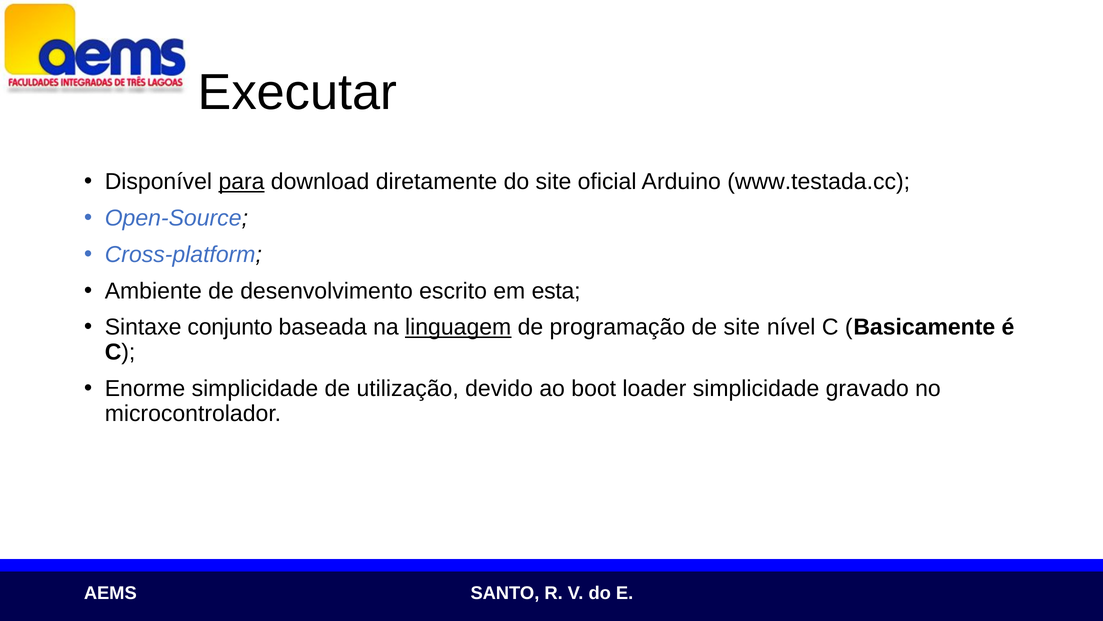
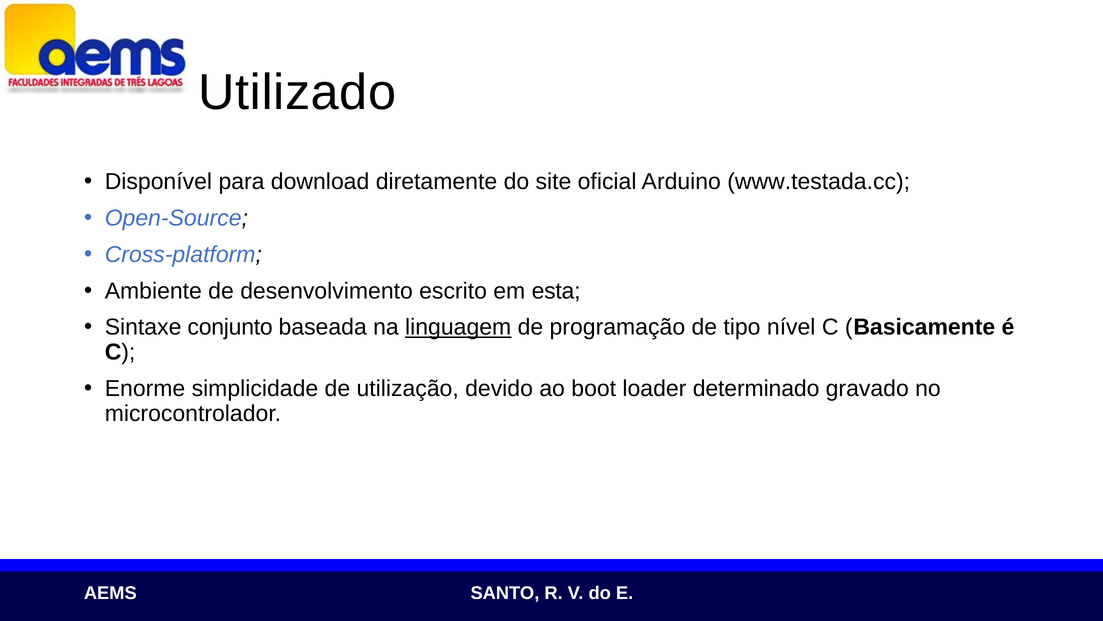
Executar: Executar -> Utilizado (297, 93)
para underline: present -> none (242, 182)
de site: site -> tipo (742, 327)
loader simplicidade: simplicidade -> determinado (756, 388)
